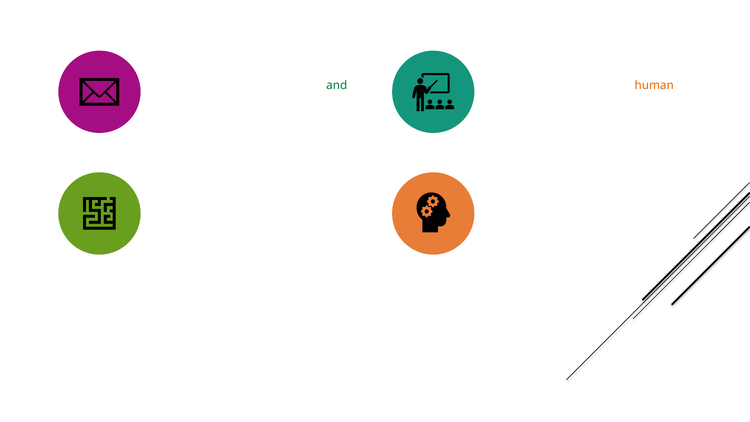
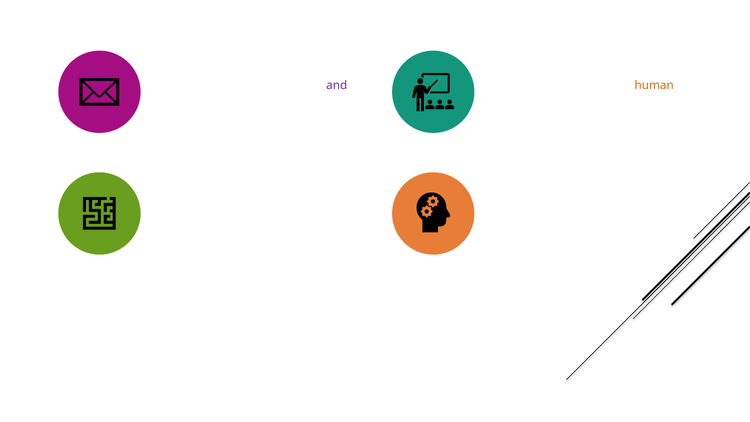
and colour: green -> purple (337, 85)
